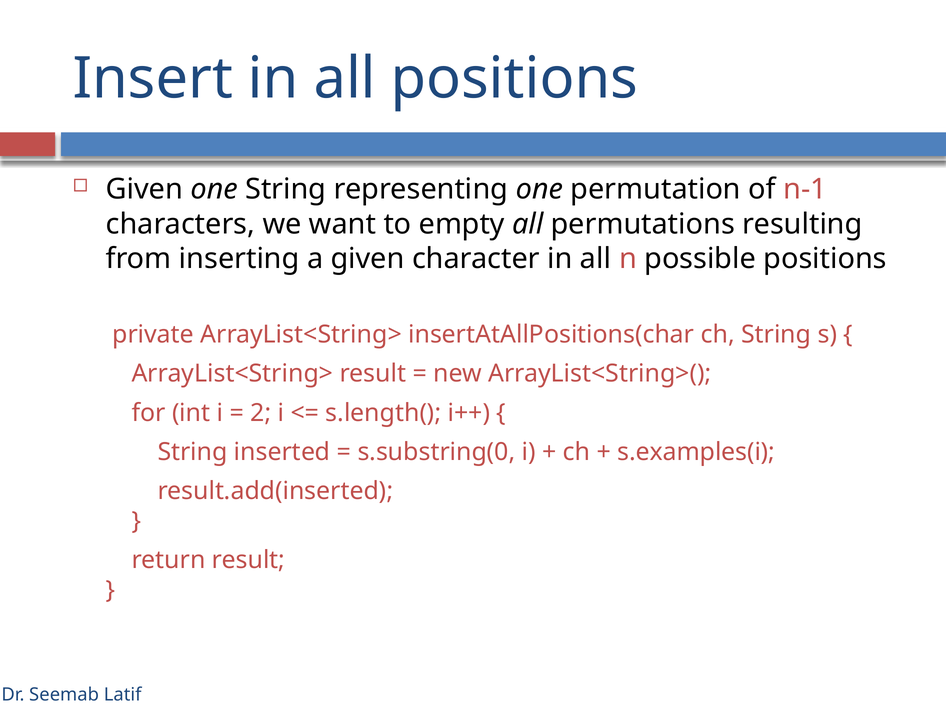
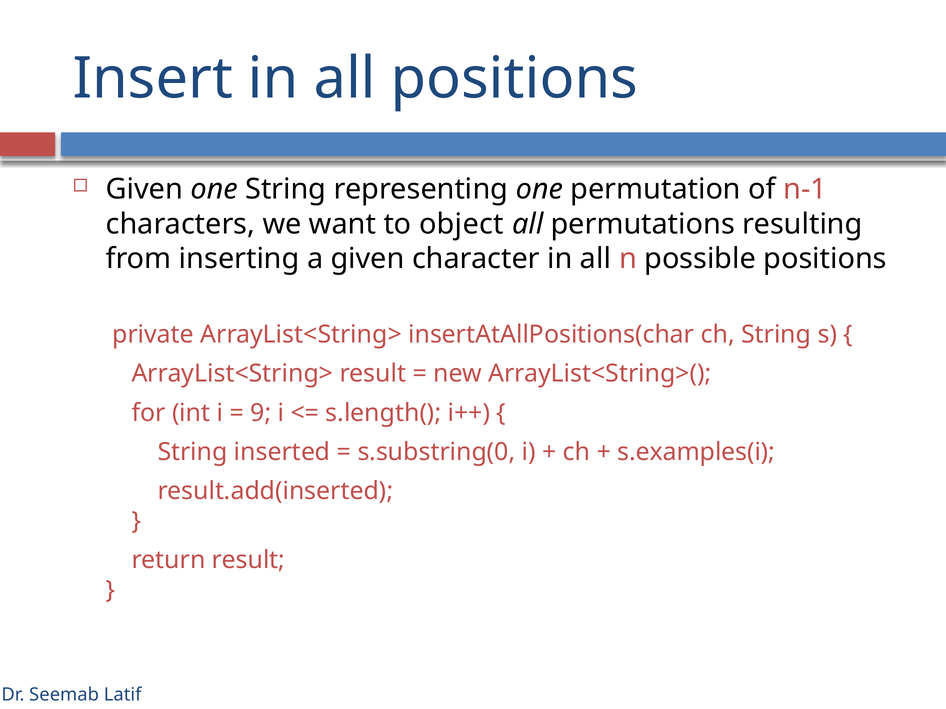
empty: empty -> object (462, 224)
2: 2 -> 9 (261, 413)
